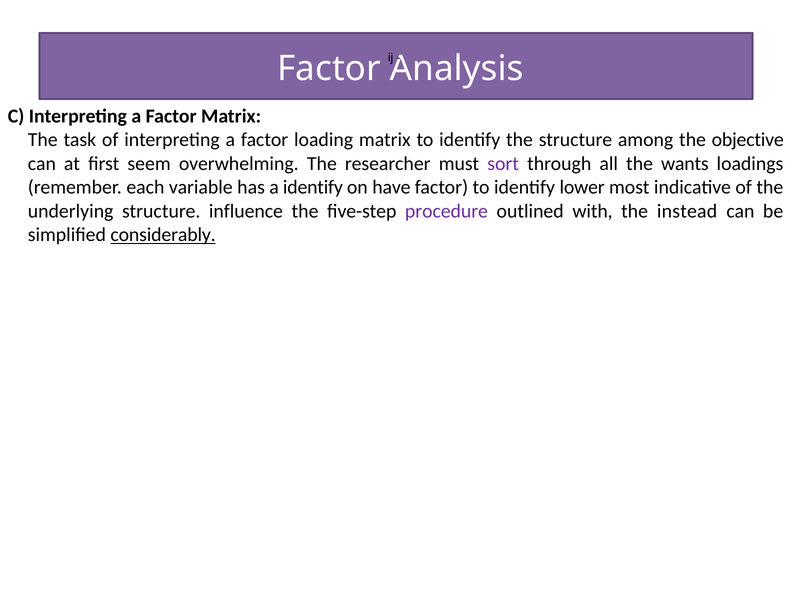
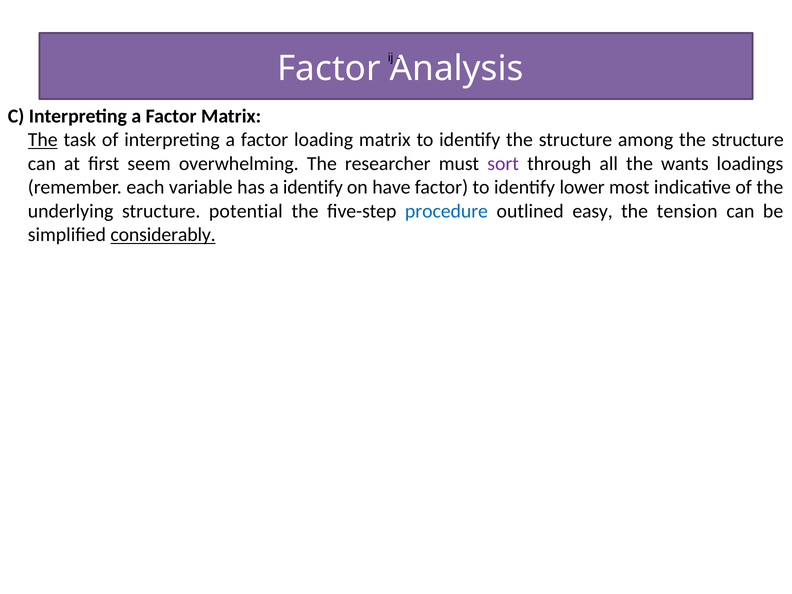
The underline: none -> present (43, 140)
among the objective: objective -> structure (748, 140)
influence: influence -> potential (246, 211)
procedure colour: purple -> blue (446, 211)
with: with -> easy (593, 211)
instead: instead -> tension (687, 211)
